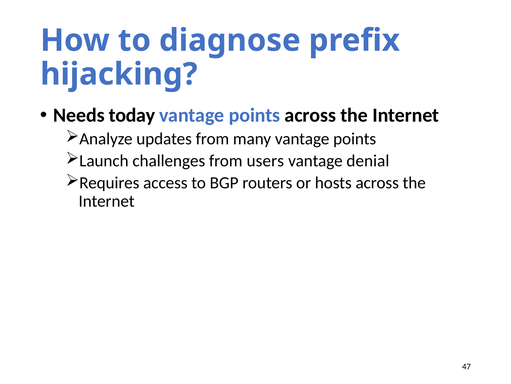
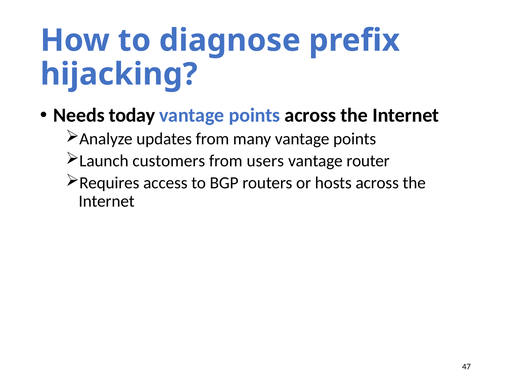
challenges: challenges -> customers (169, 161)
denial: denial -> router (368, 161)
